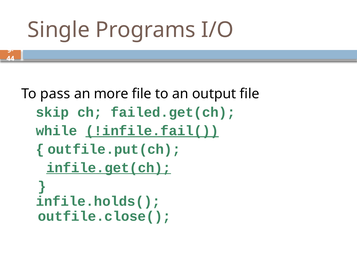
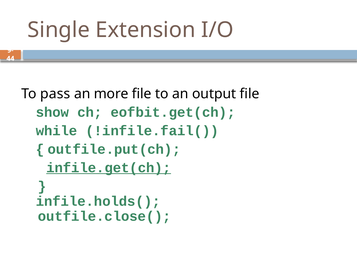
Programs: Programs -> Extension (145, 30)
skip: skip -> show (52, 112)
failed.get(ch: failed.get(ch -> eofbit.get(ch (173, 112)
!infile.fail( underline: present -> none (152, 131)
